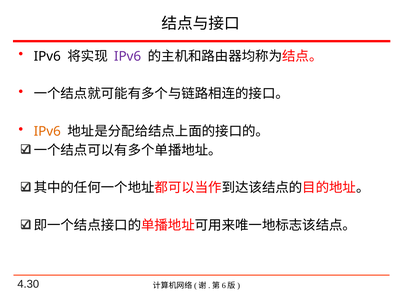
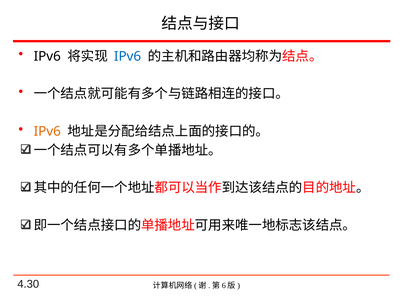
IPv6 colour: purple -> blue (128, 56)
